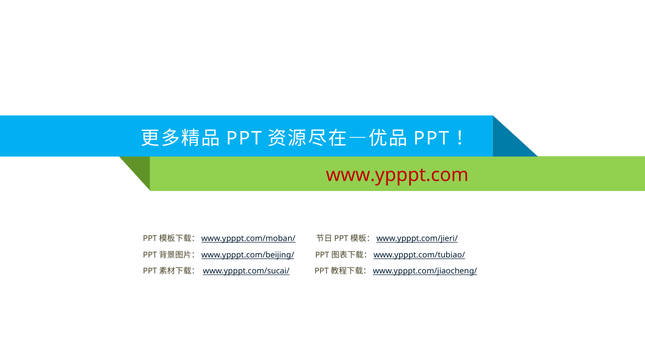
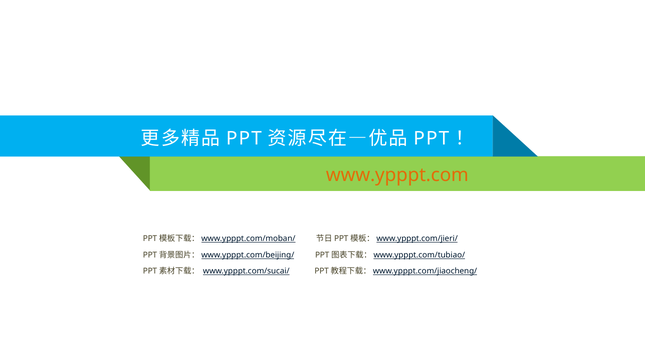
www.ypppt.com colour: red -> orange (397, 175)
